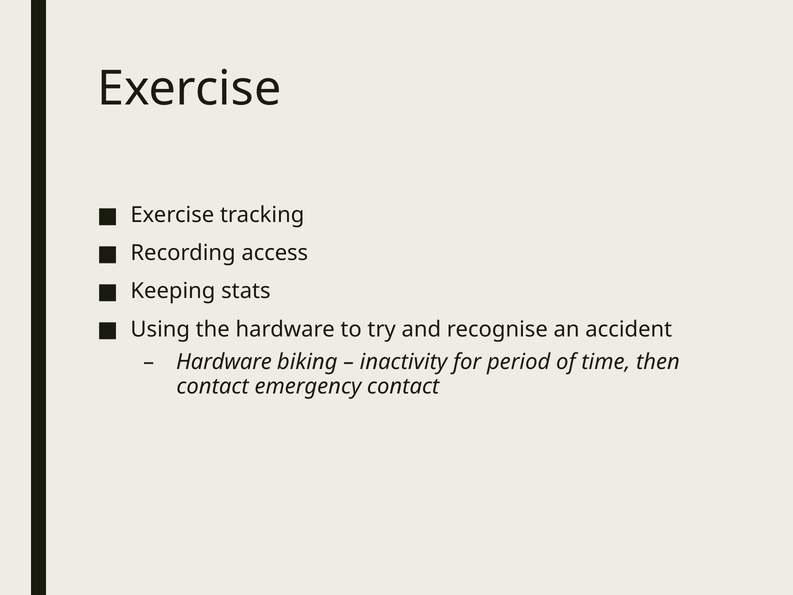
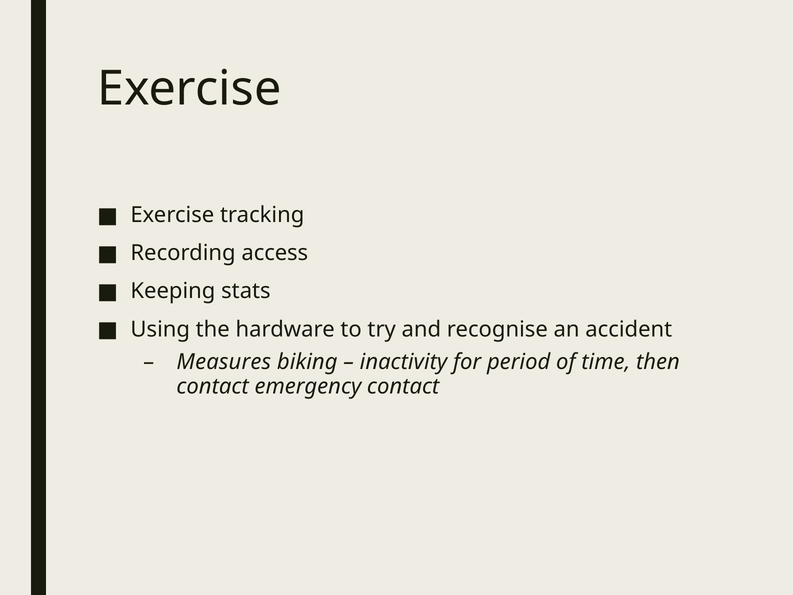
Hardware: Hardware -> Measures (224, 362)
